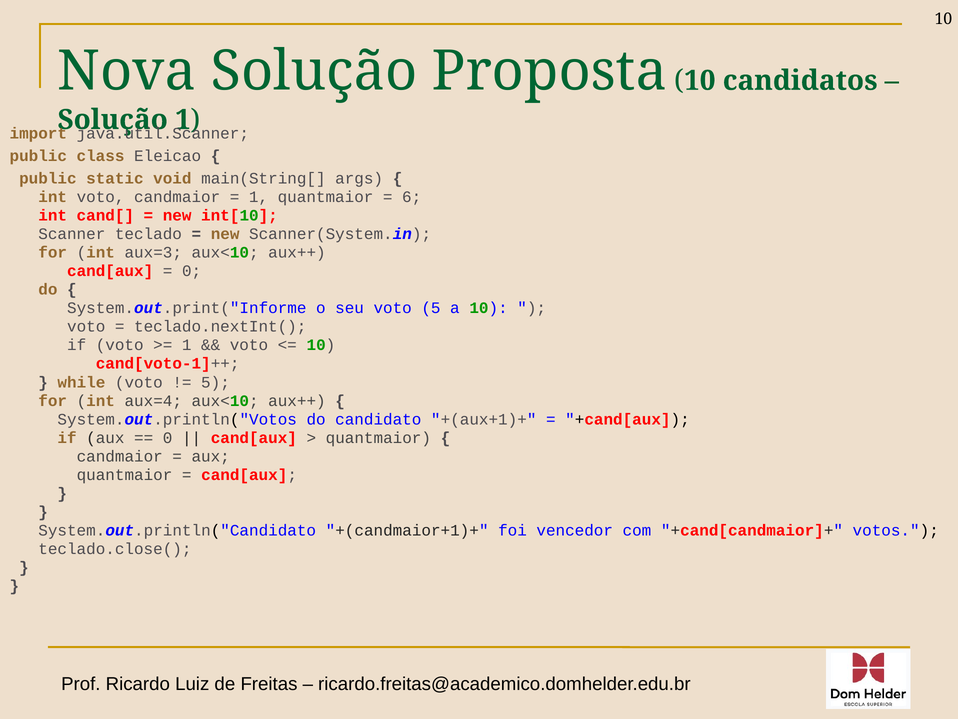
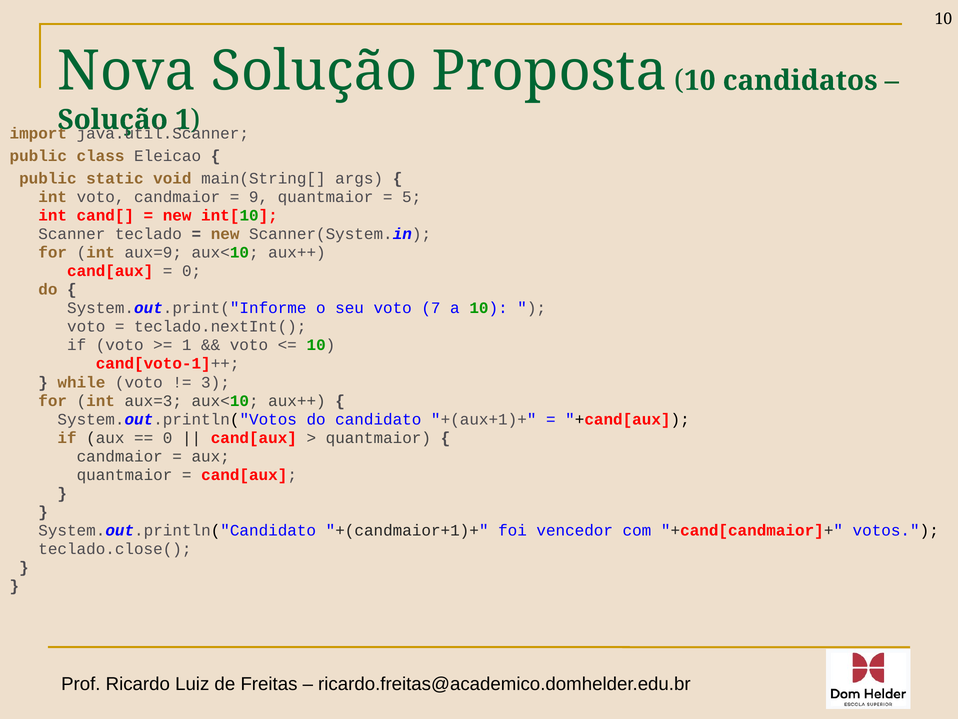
1: 1 -> 9 (259, 197)
6: 6 -> 5 (412, 197)
aux=3: aux=3 -> aux=9 (153, 252)
voto 5: 5 -> 7 (431, 308)
5: 5 -> 3 (215, 382)
aux=4: aux=4 -> aux=3 (153, 400)
